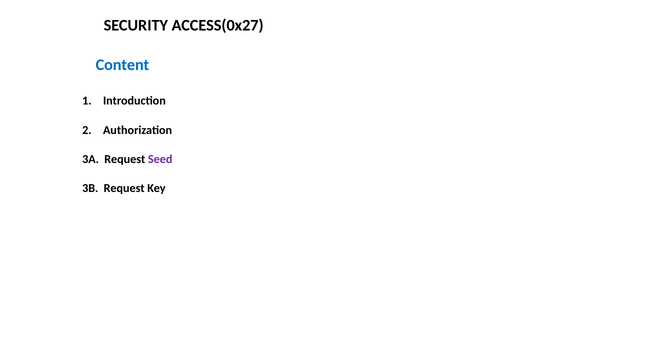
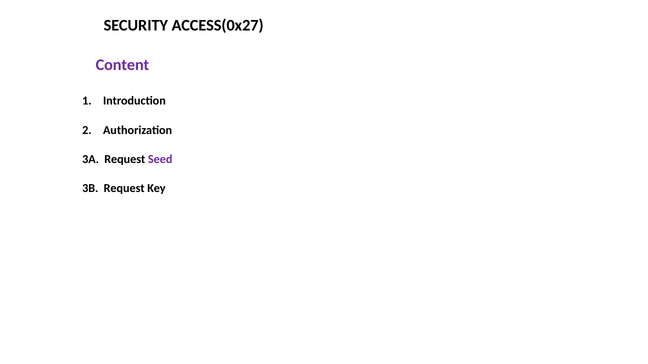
Content colour: blue -> purple (122, 65)
